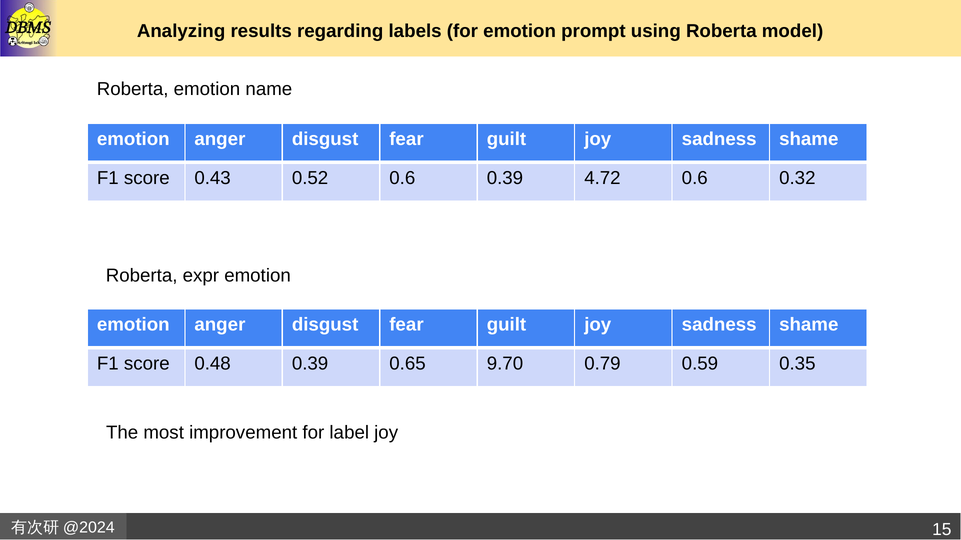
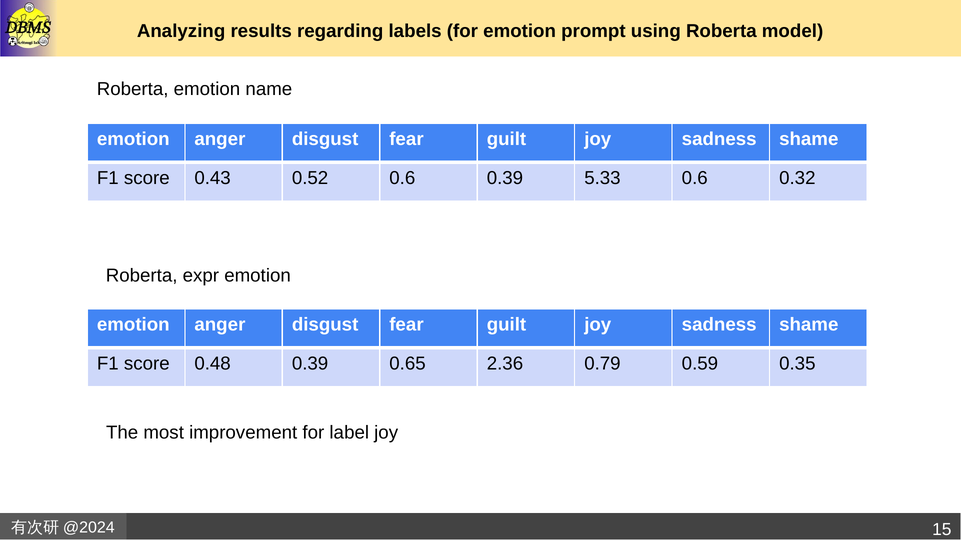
4.72: 4.72 -> 5.33 (602, 178)
9.70: 9.70 -> 2.36 (505, 364)
